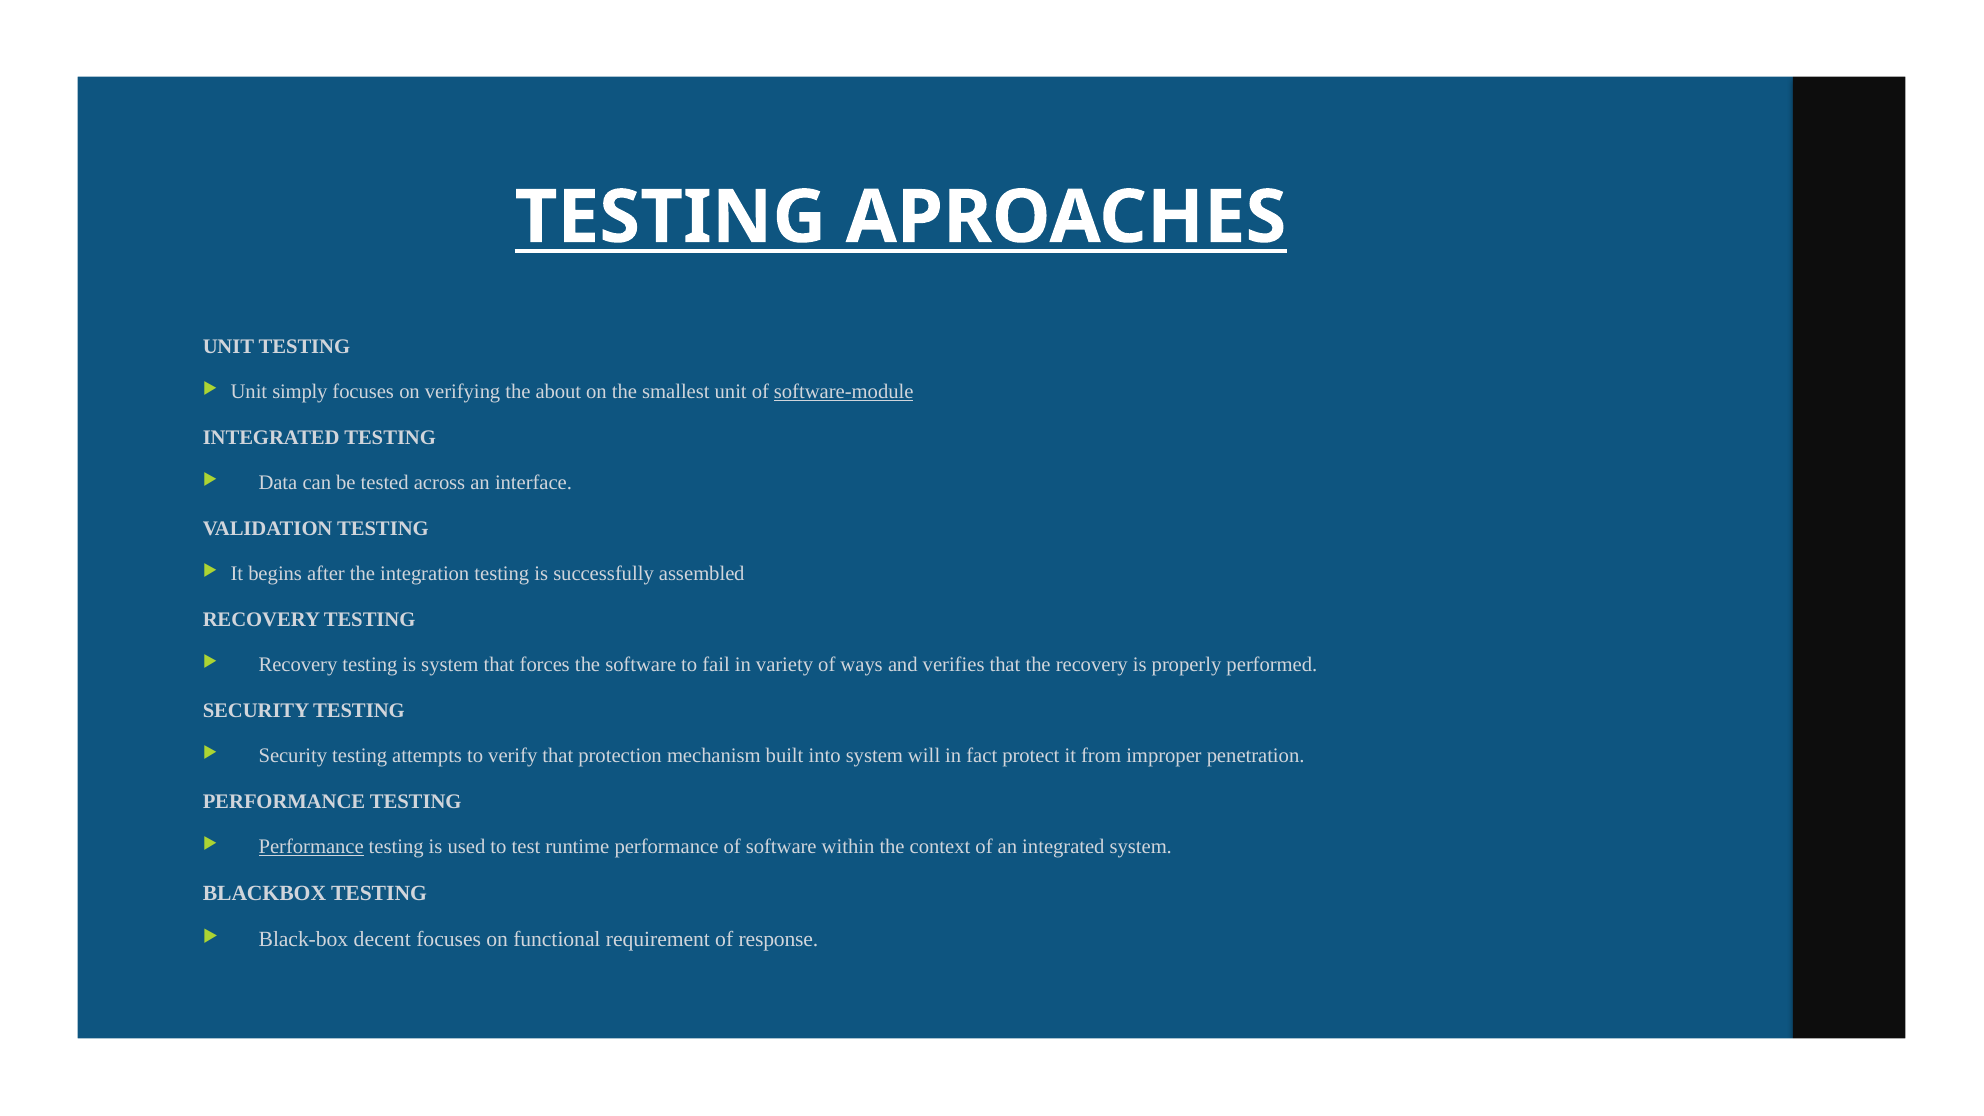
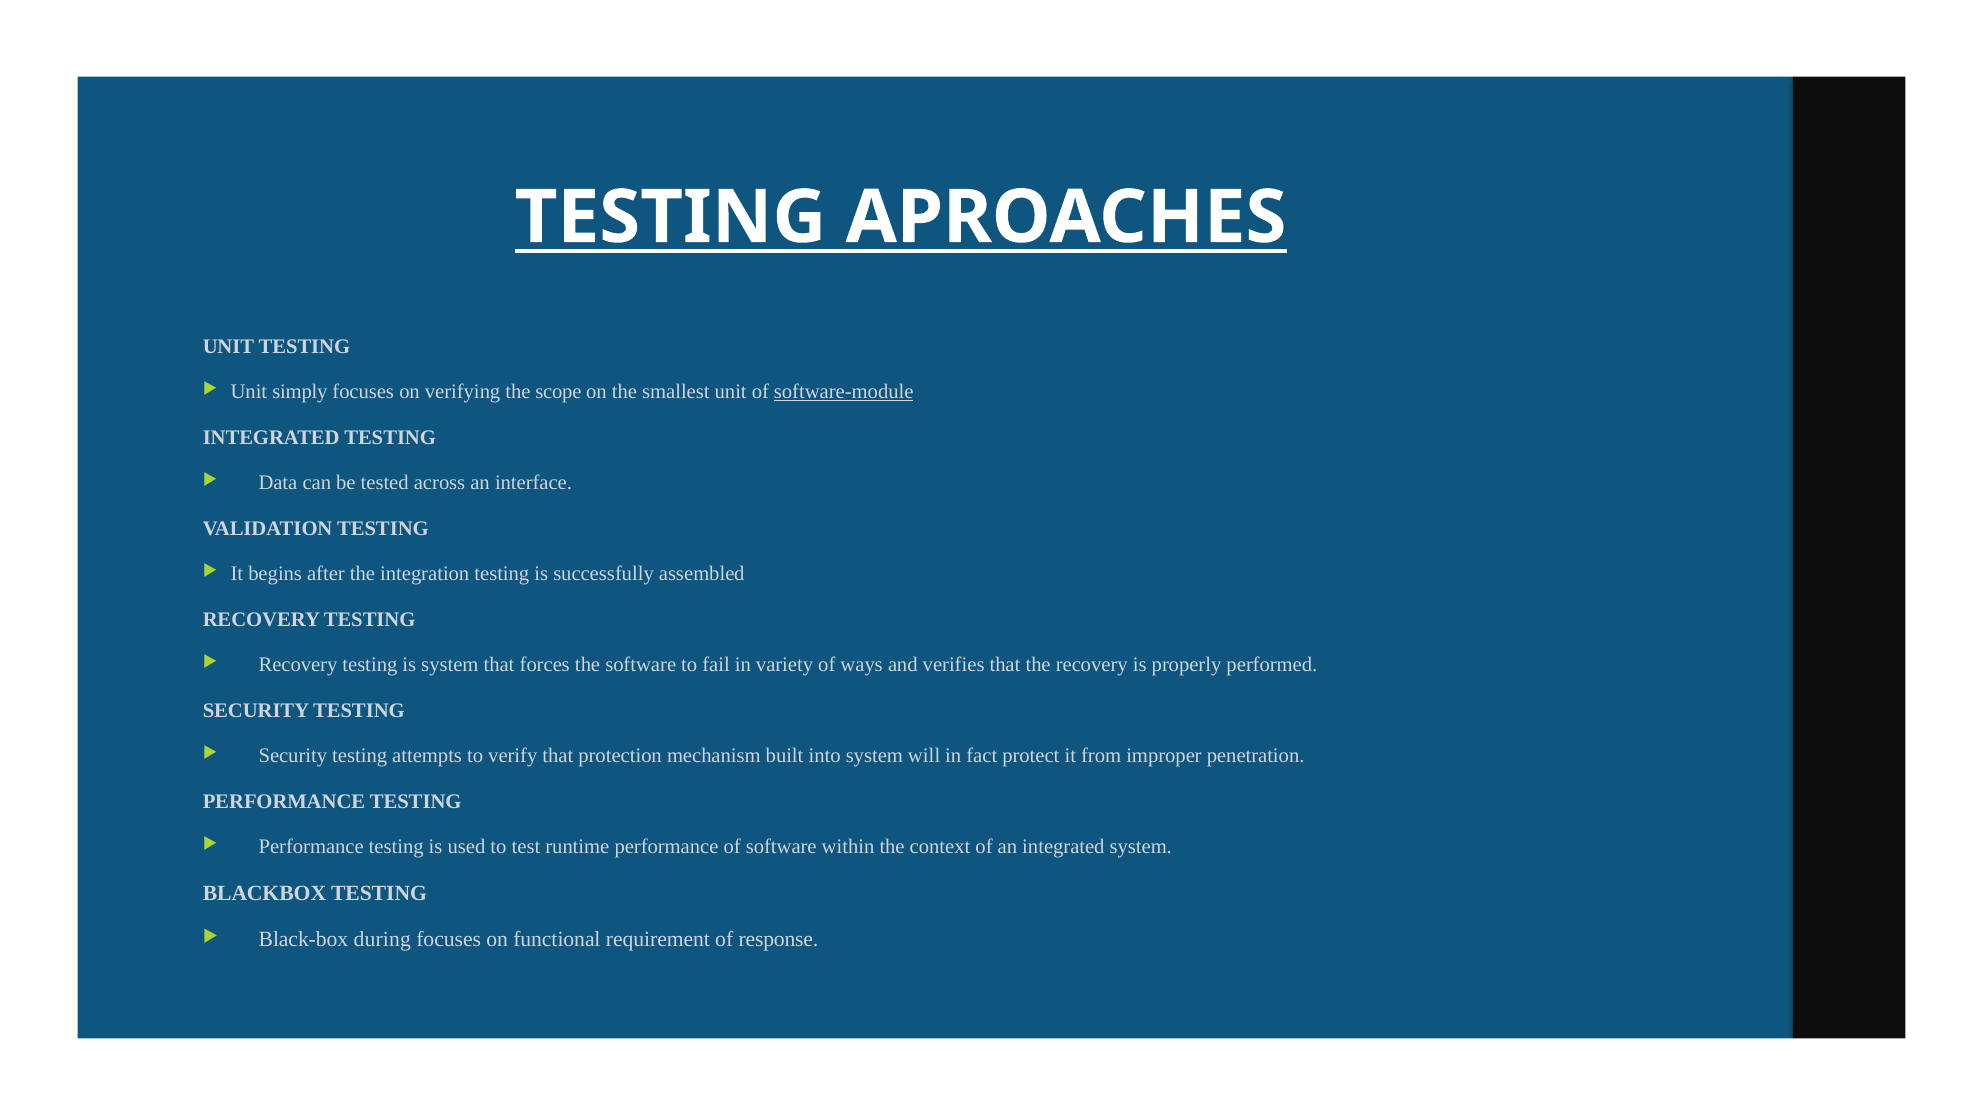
about: about -> scope (558, 392)
Performance underline: present -> none (311, 847)
decent: decent -> during (382, 940)
